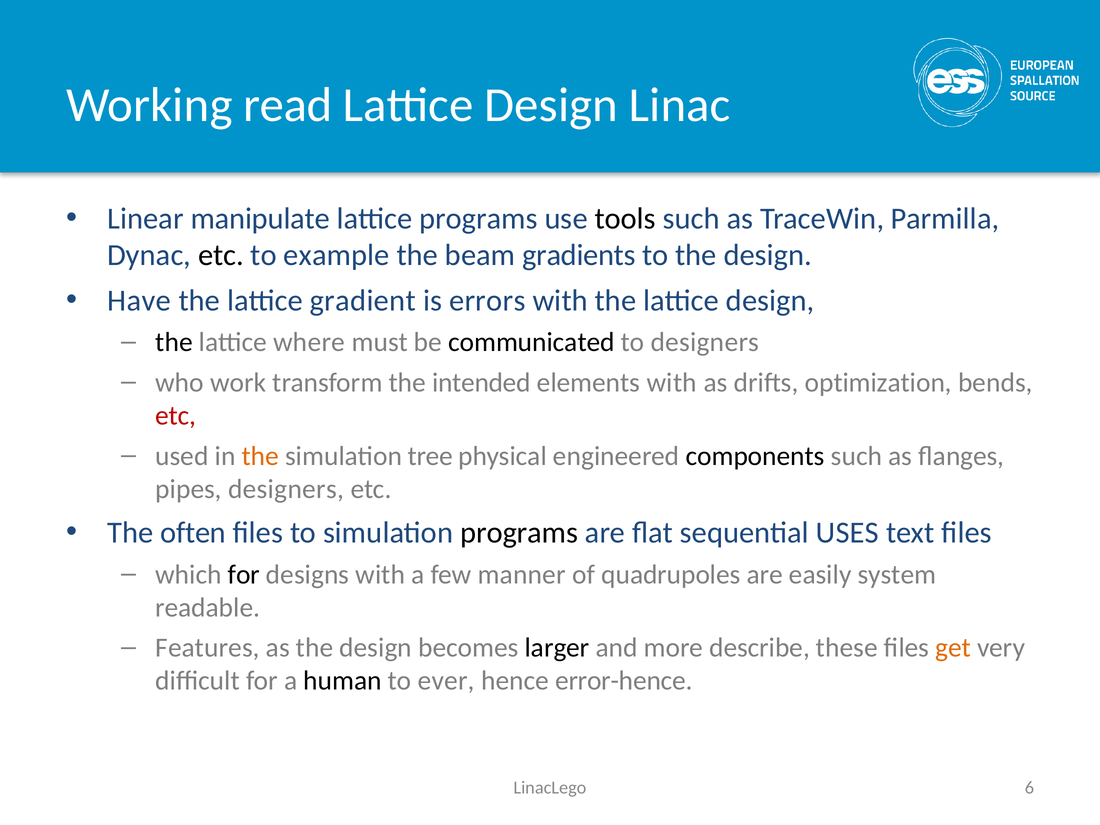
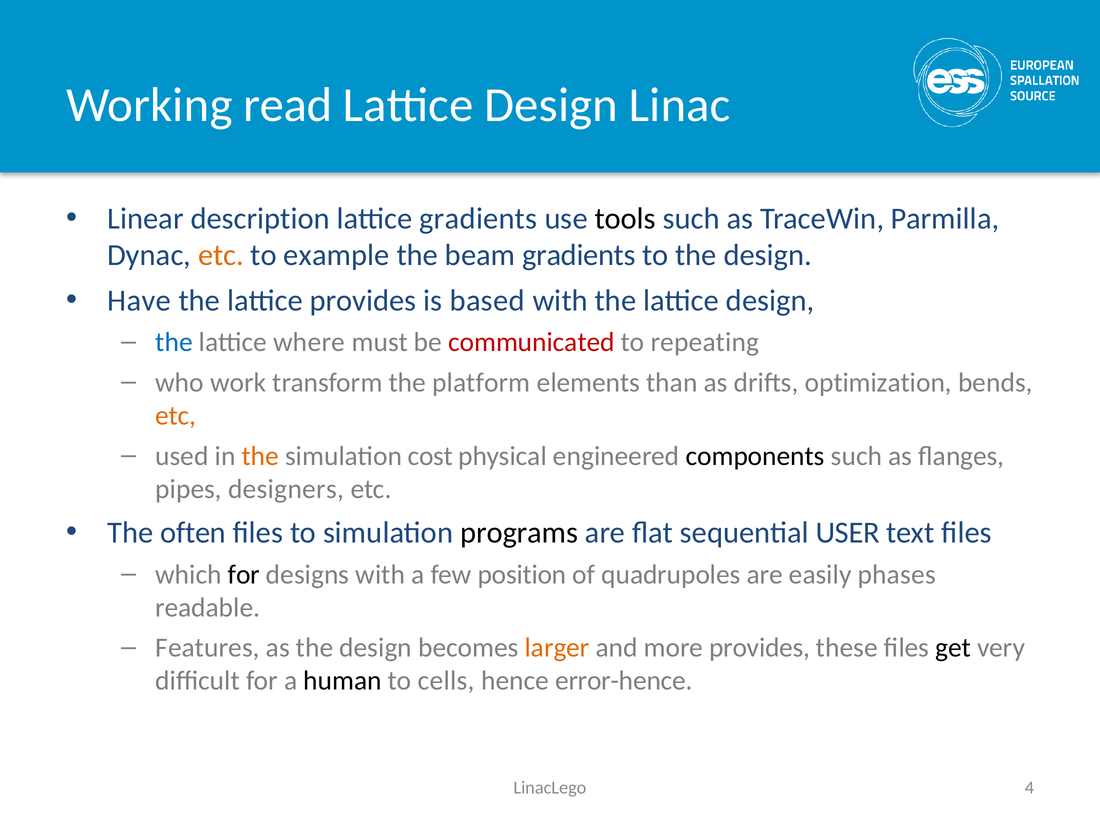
manipulate: manipulate -> description (260, 218)
lattice programs: programs -> gradients (478, 218)
etc colour: black -> orange (221, 255)
lattice gradient: gradient -> provides (363, 300)
errors: errors -> based (487, 300)
the colour: black -> blue (174, 342)
communicated colour: black -> red (531, 342)
to designers: designers -> repeating (705, 342)
intended: intended -> platform (481, 383)
elements with: with -> than (672, 383)
etc colour: red -> orange (176, 416)
tree: tree -> cost (430, 456)
USES: USES -> USER (848, 533)
manner: manner -> position (522, 575)
system: system -> phases (897, 575)
larger colour: black -> orange (557, 648)
more describe: describe -> provides (760, 648)
get colour: orange -> black (953, 648)
ever: ever -> cells (446, 681)
6: 6 -> 4 (1029, 788)
